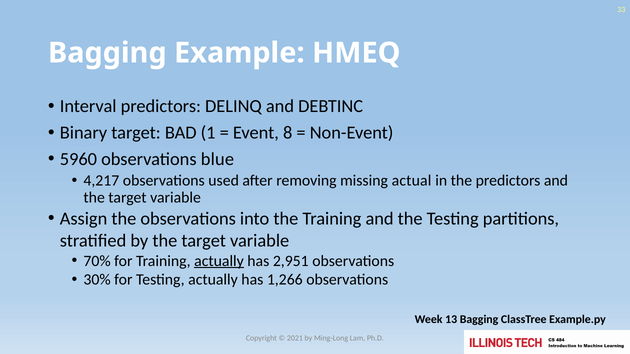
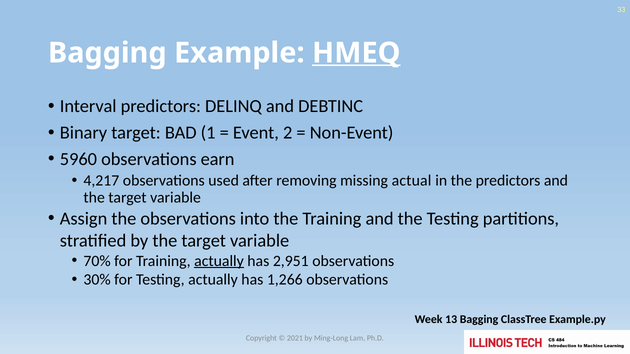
HMEQ underline: none -> present (356, 53)
8: 8 -> 2 (288, 133)
blue: blue -> earn (218, 159)
